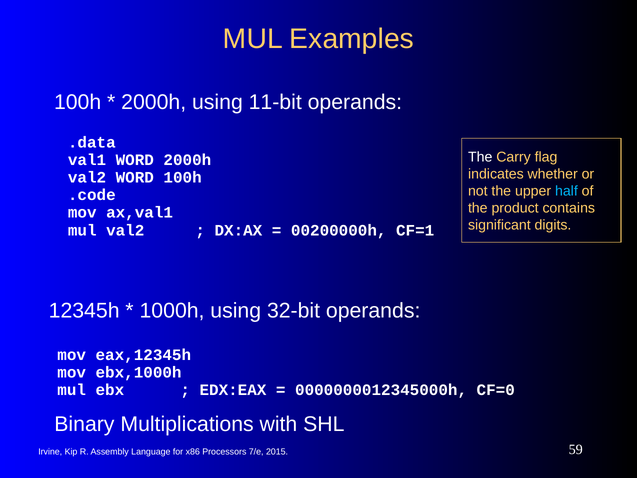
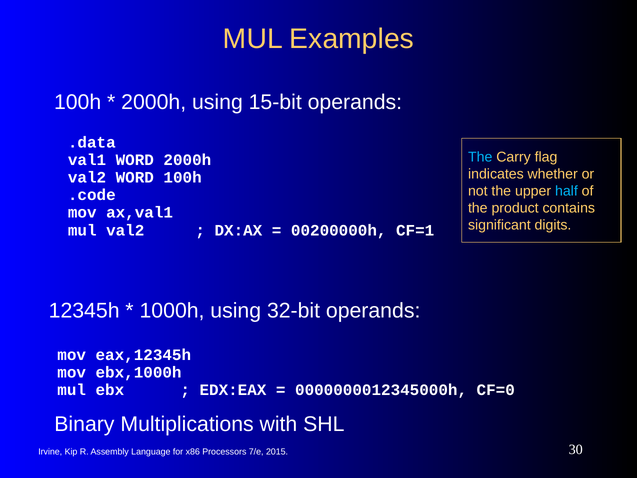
11-bit: 11-bit -> 15-bit (275, 102)
The colour: white -> light blue (480, 157)
59: 59 -> 30 (576, 450)
